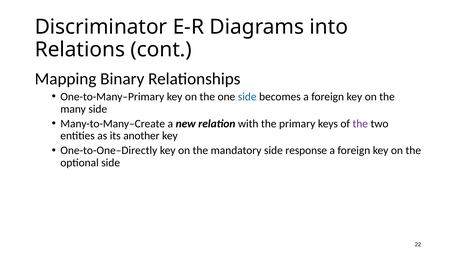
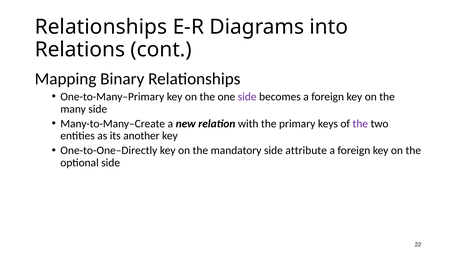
Discriminator: Discriminator -> Relationships (101, 27)
side colour: blue -> purple (247, 97)
response: response -> attribute (306, 151)
